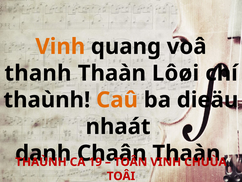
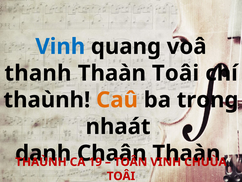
Vinh colour: orange -> blue (60, 46)
Thaàn Lôøi: Lôøi -> Toâi (176, 73)
dieäu: dieäu -> trong (208, 100)
